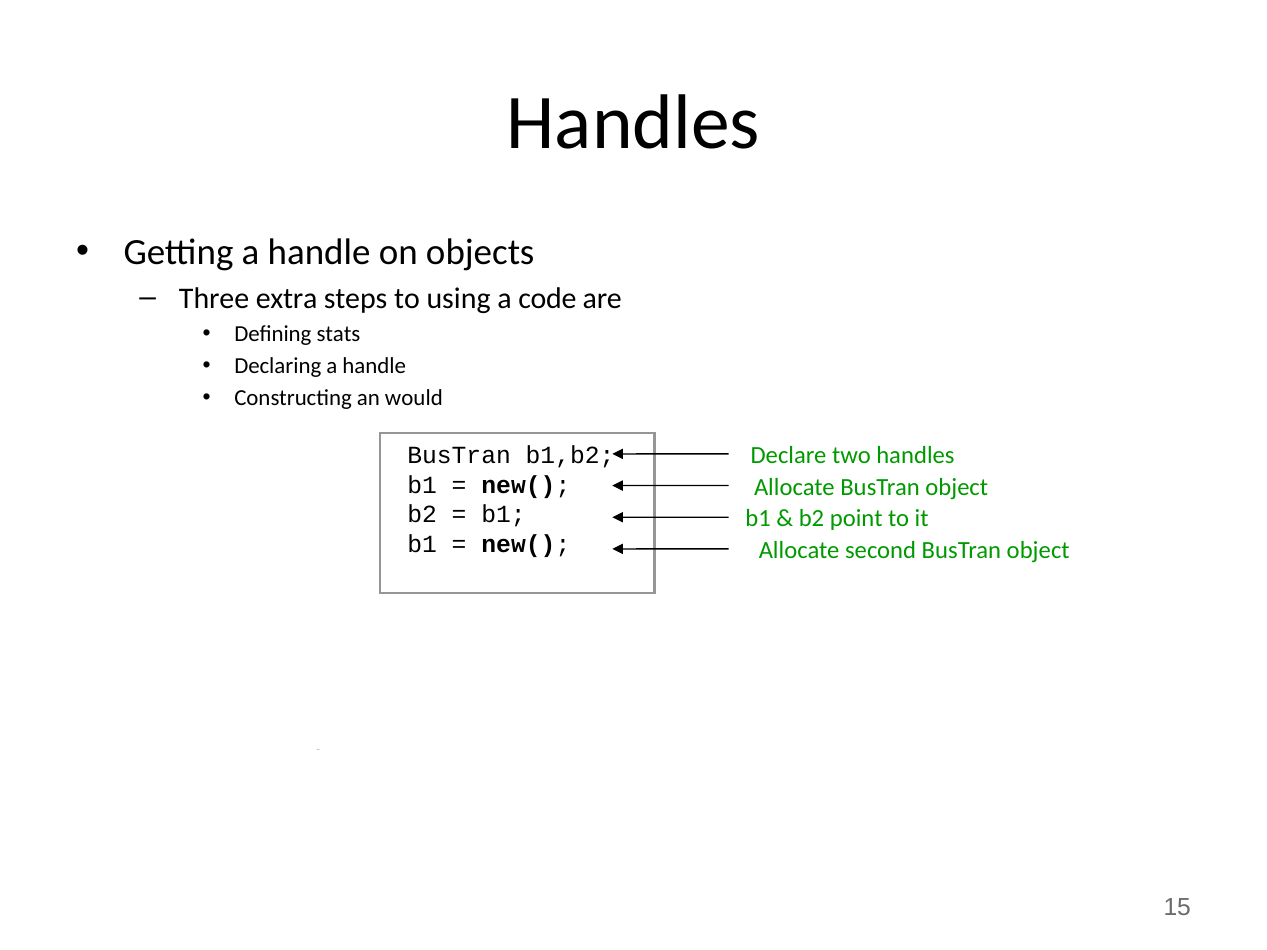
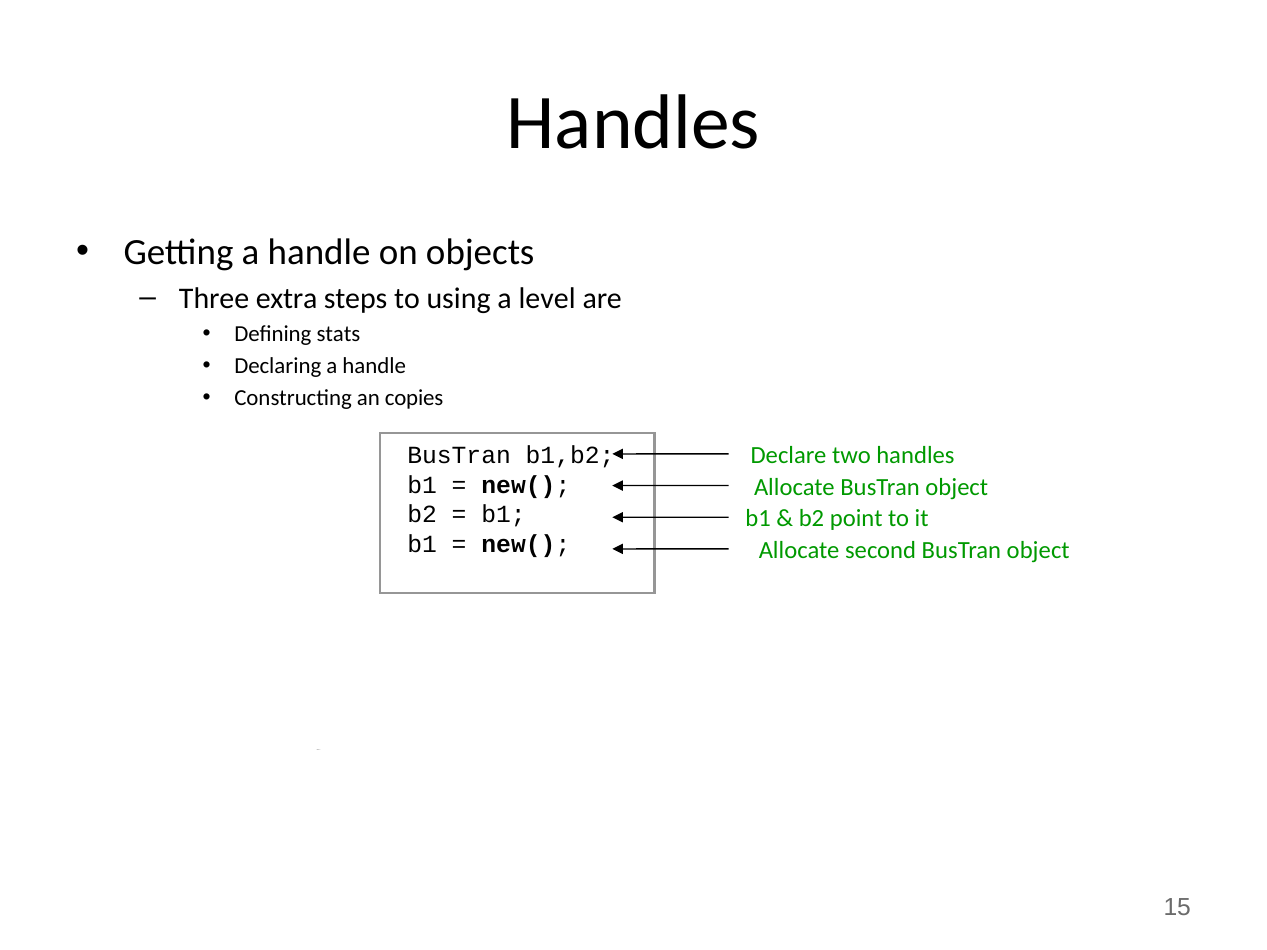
code: code -> level (547, 298)
would: would -> copies (414, 398)
